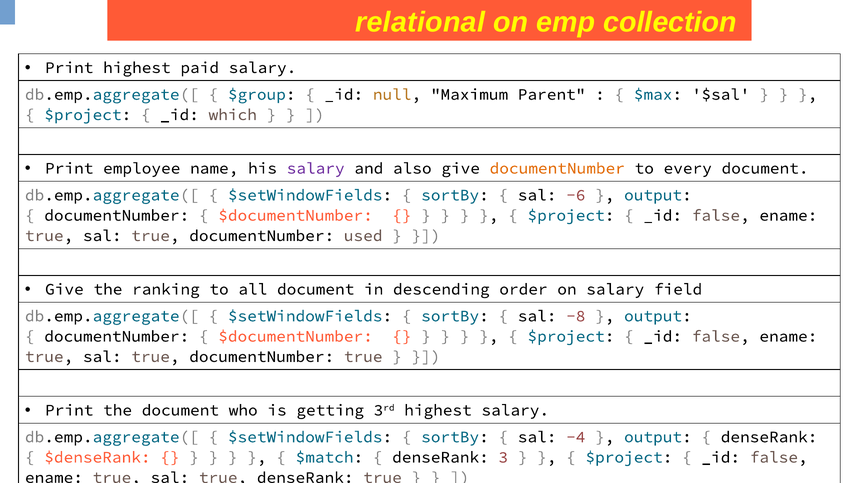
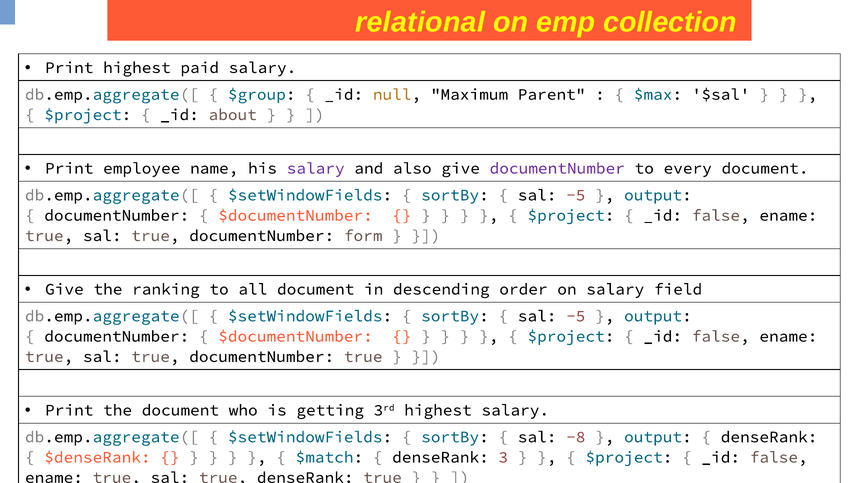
which: which -> about (233, 115)
documentNumber colour: orange -> purple (557, 168)
-6: -6 -> -5 (576, 195)
used: used -> form (363, 236)
-8: -8 -> -5 (576, 316)
-4: -4 -> -8 (576, 437)
